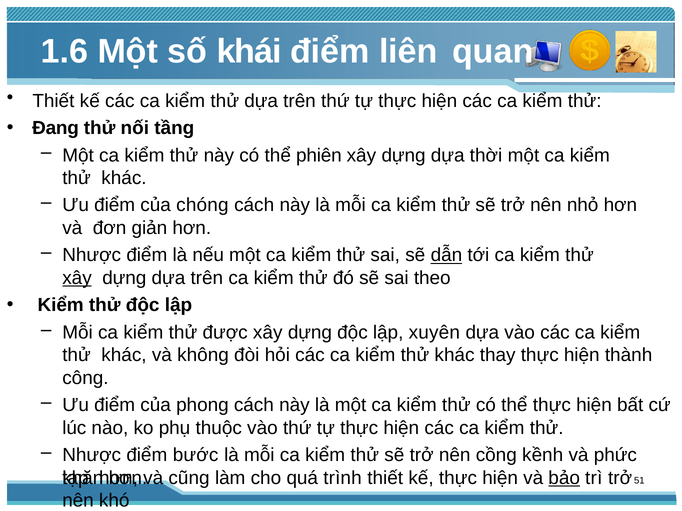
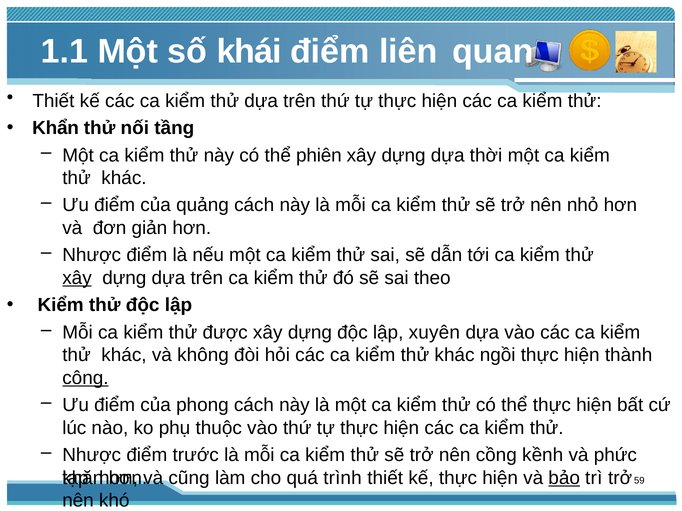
1.6: 1.6 -> 1.1 (65, 52)
Đang: Đang -> Khẩn (56, 128)
chóng: chóng -> quảng (203, 205)
dẫn underline: present -> none (446, 255)
thay: thay -> ngồi (498, 356)
công underline: none -> present (85, 378)
bước: bước -> trước (196, 456)
51: 51 -> 59 (639, 481)
